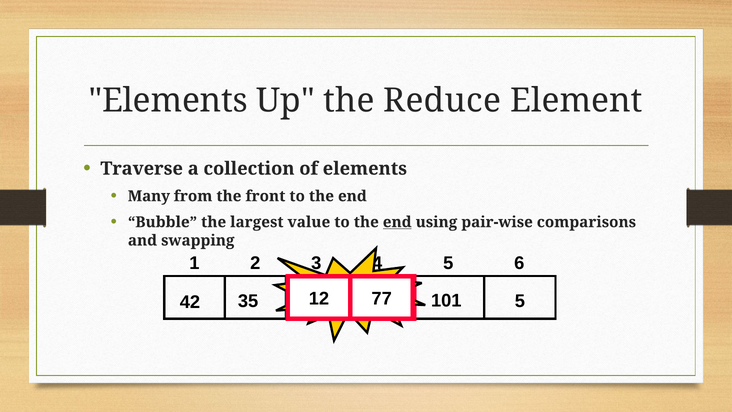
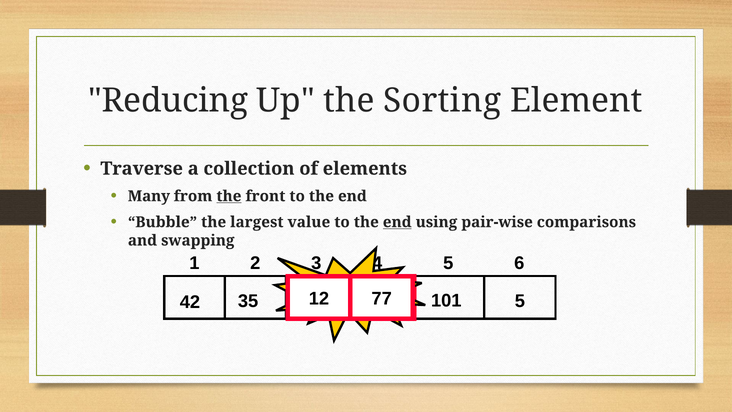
Elements: Elements -> Reducing (168, 100)
Reduce: Reduce -> Sorting (442, 100)
the underline: none -> present (229, 196)
